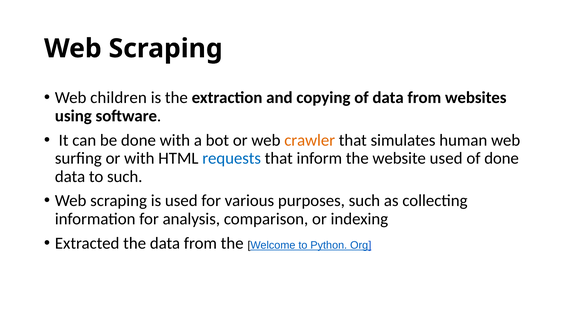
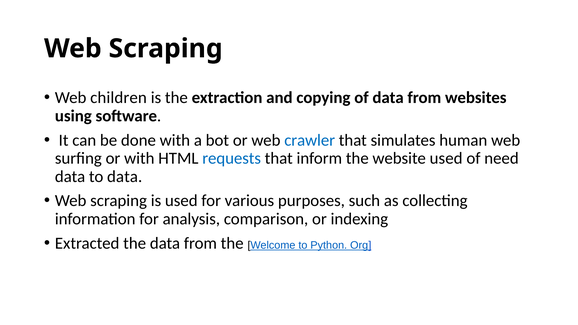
crawler colour: orange -> blue (310, 140)
of done: done -> need (501, 158)
to such: such -> data (125, 177)
